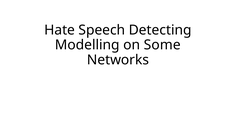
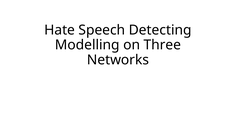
Some: Some -> Three (162, 45)
